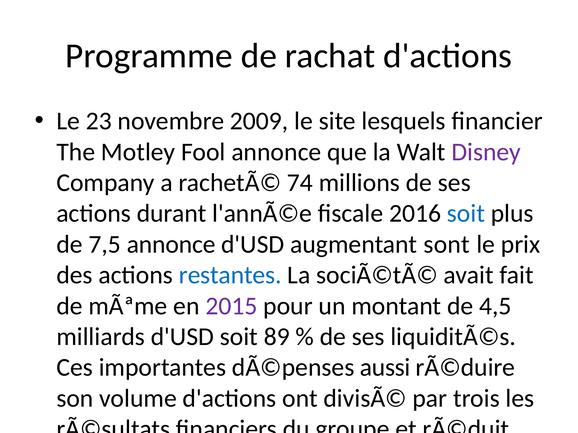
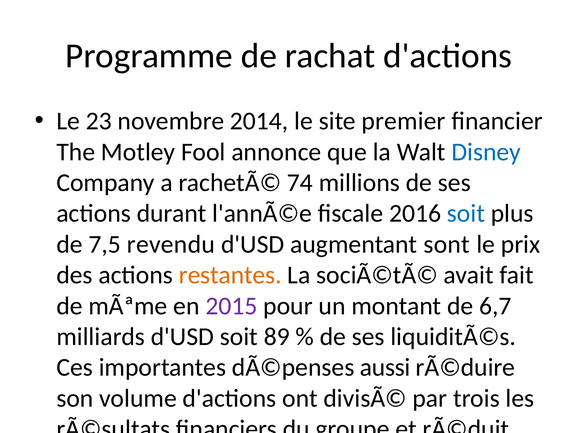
2009: 2009 -> 2014 (259, 121)
lesquels: lesquels -> premier (404, 121)
Disney colour: purple -> blue (486, 152)
7,5 annonce: annonce -> revendu (171, 245)
restantes colour: blue -> orange (230, 275)
4,5: 4,5 -> 6,7 (495, 306)
